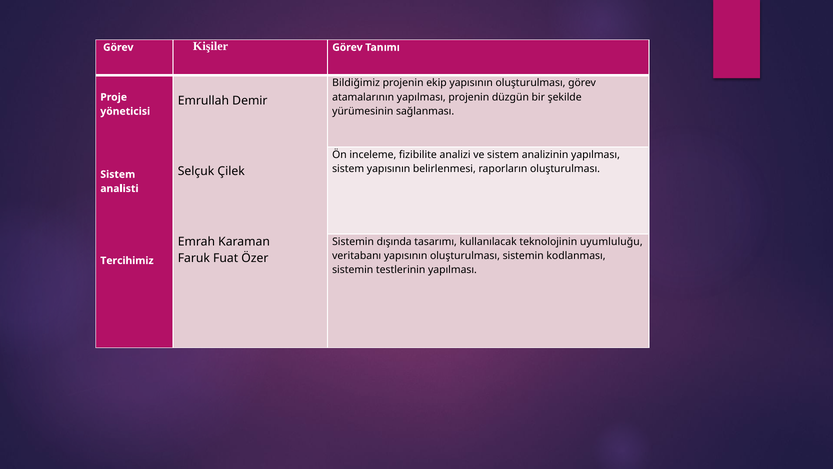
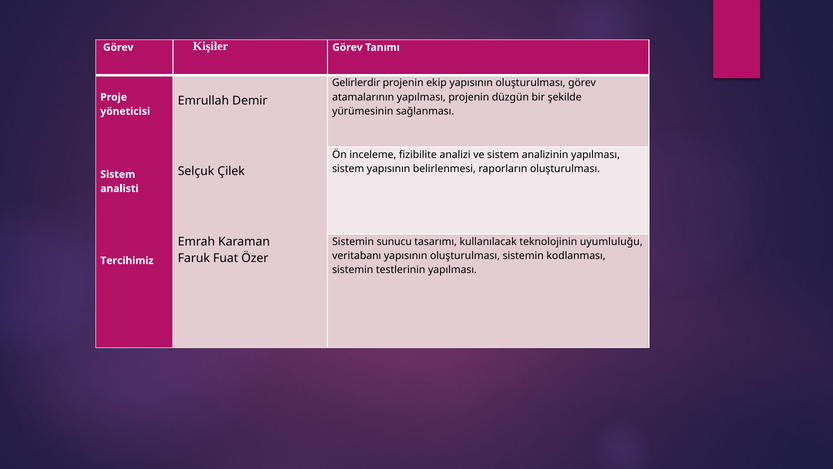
Bildiğimiz: Bildiğimiz -> Gelirlerdir (356, 83)
dışında: dışında -> sunucu (394, 241)
